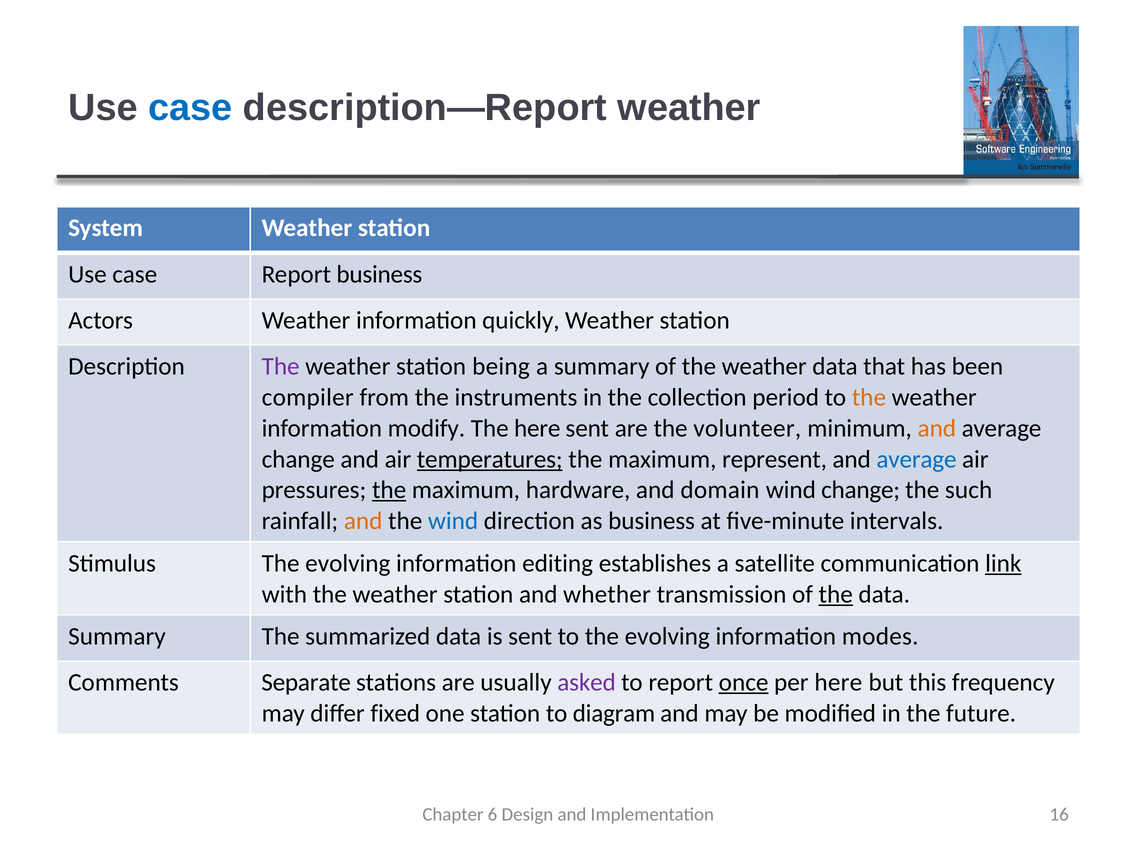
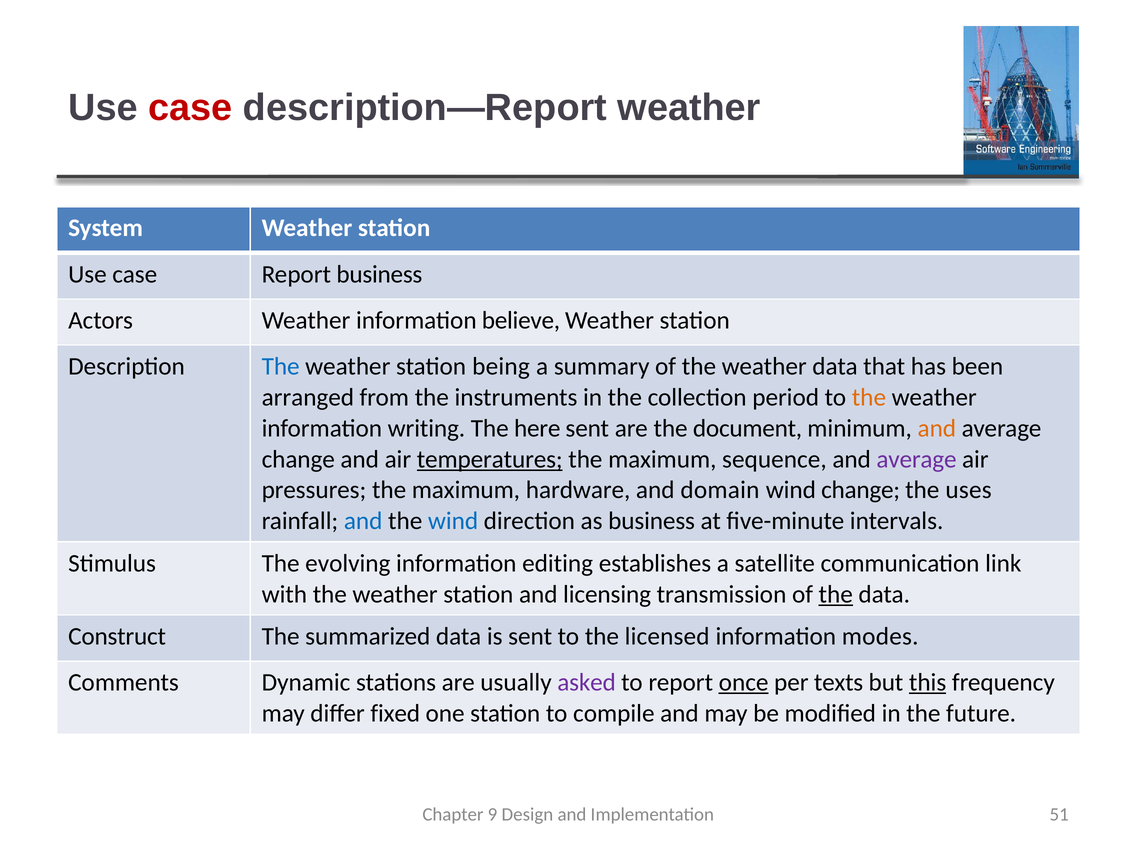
case colour: blue -> red (190, 108)
quickly: quickly -> believe (521, 320)
The colour: purple -> blue (281, 366)
compiler: compiler -> arranged (308, 397)
modify: modify -> writing (426, 428)
volunteer: volunteer -> document (748, 428)
represent: represent -> sequence (774, 459)
average colour: blue -> purple (917, 459)
the underline: present -> none (389, 490)
such: such -> uses (969, 490)
and colour: orange -> blue (363, 521)
link underline: present -> none (1003, 563)
whether: whether -> licensing (607, 594)
Summary: Summary -> Construct (117, 636)
to the evolving: evolving -> licensed (667, 636)
Separate: Separate -> Dynamic (306, 682)
per here: here -> texts (839, 682)
this underline: none -> present (928, 682)
diagram: diagram -> compile (614, 713)
6: 6 -> 9 (493, 814)
16: 16 -> 51 (1059, 814)
